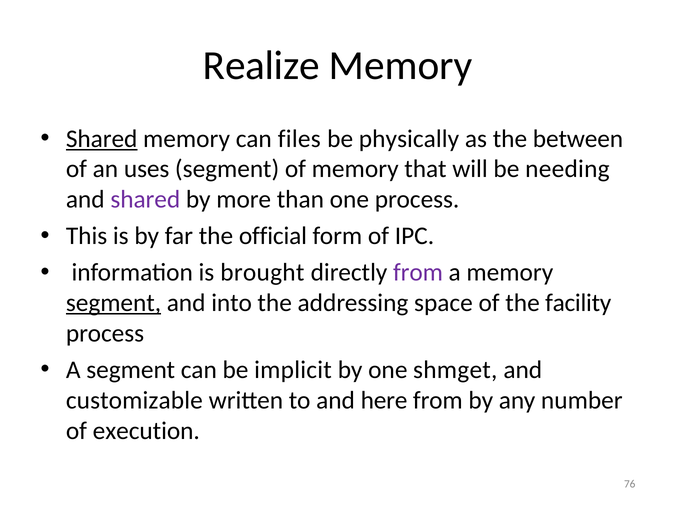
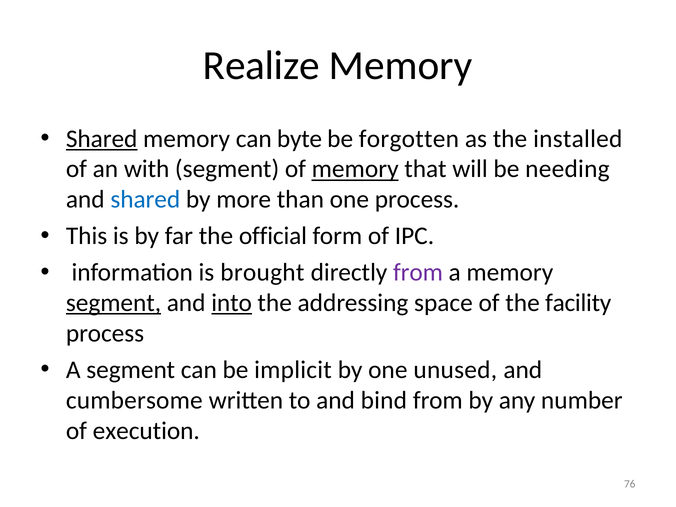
files: files -> byte (300, 139)
physically: physically -> forgotten (409, 139)
between: between -> installed (578, 139)
uses: uses -> with (147, 169)
memory underline: none -> present (355, 169)
shared colour: purple -> blue (145, 200)
into underline: none -> present (232, 303)
shmget: shmget -> unused (455, 370)
customizable: customizable -> cumbersome (134, 400)
here: here -> bind (384, 400)
